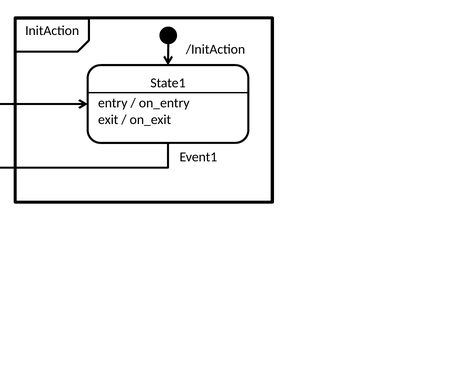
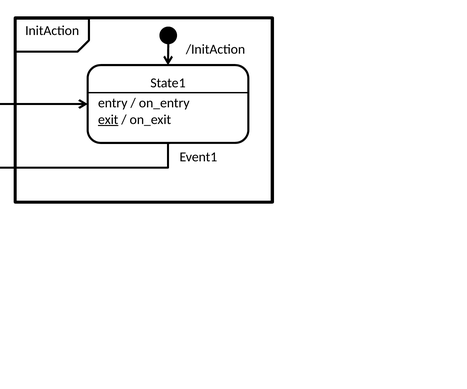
exit underline: none -> present (108, 120)
